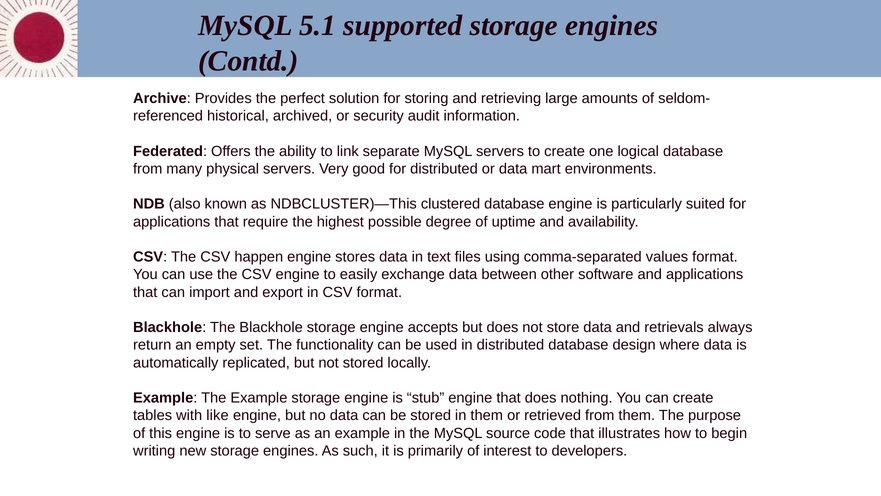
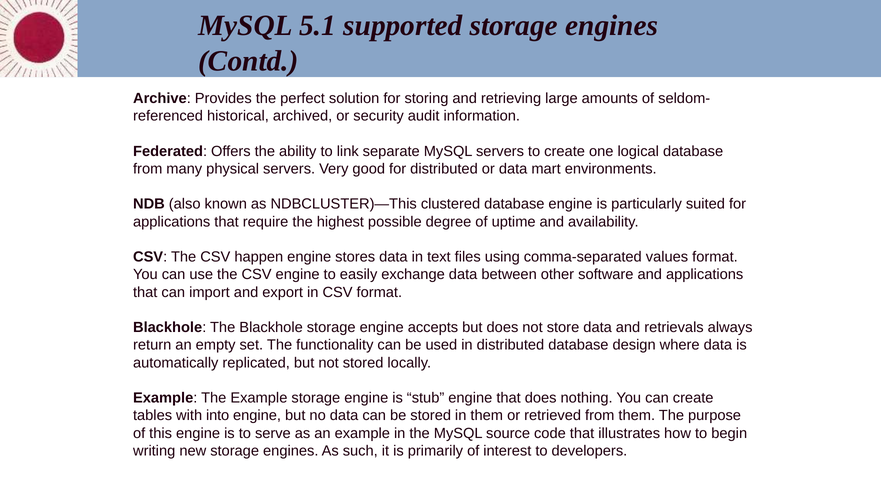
like: like -> into (218, 415)
